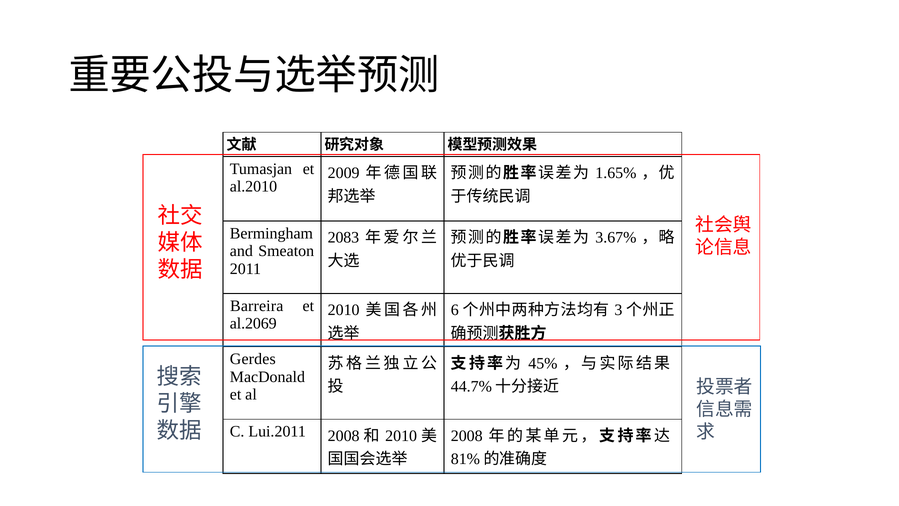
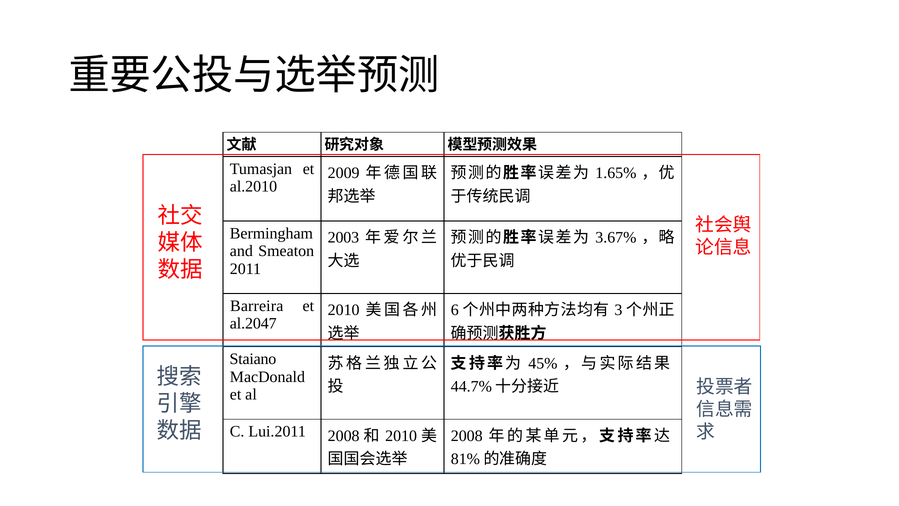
2083: 2083 -> 2003 (343, 237)
al.2069: al.2069 -> al.2047 (253, 323)
Gerdes: Gerdes -> Staiano (253, 359)
